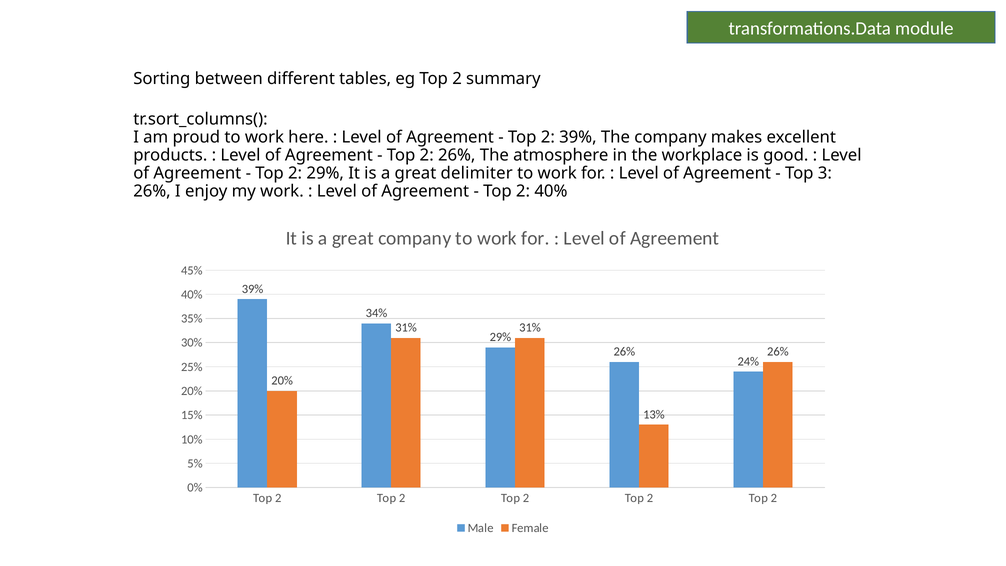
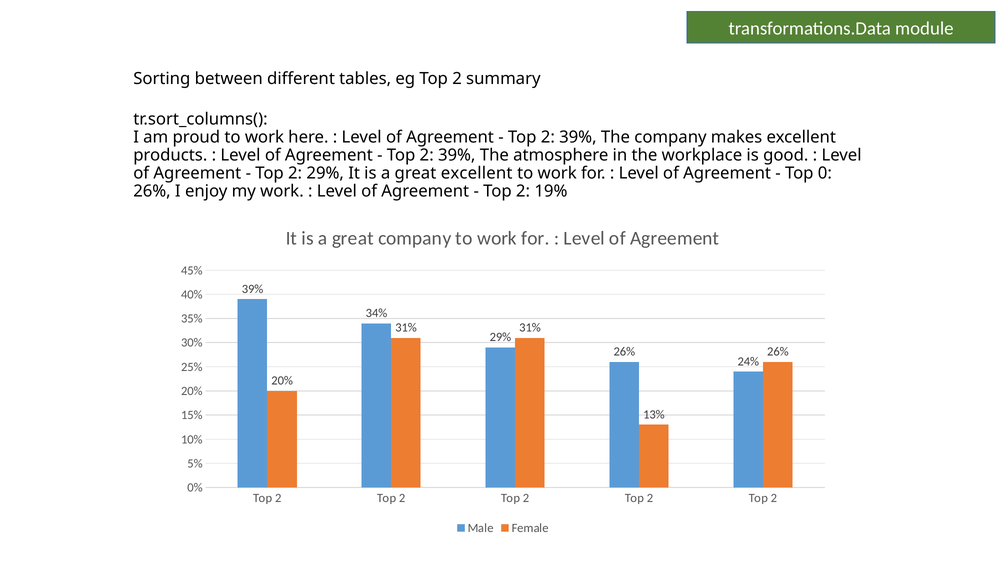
26%: 26% -> 39% (457, 155)
great delimiter: delimiter -> excellent (477, 173)
3: 3 -> 0 (825, 173)
2 40%: 40% -> 19% (551, 191)
